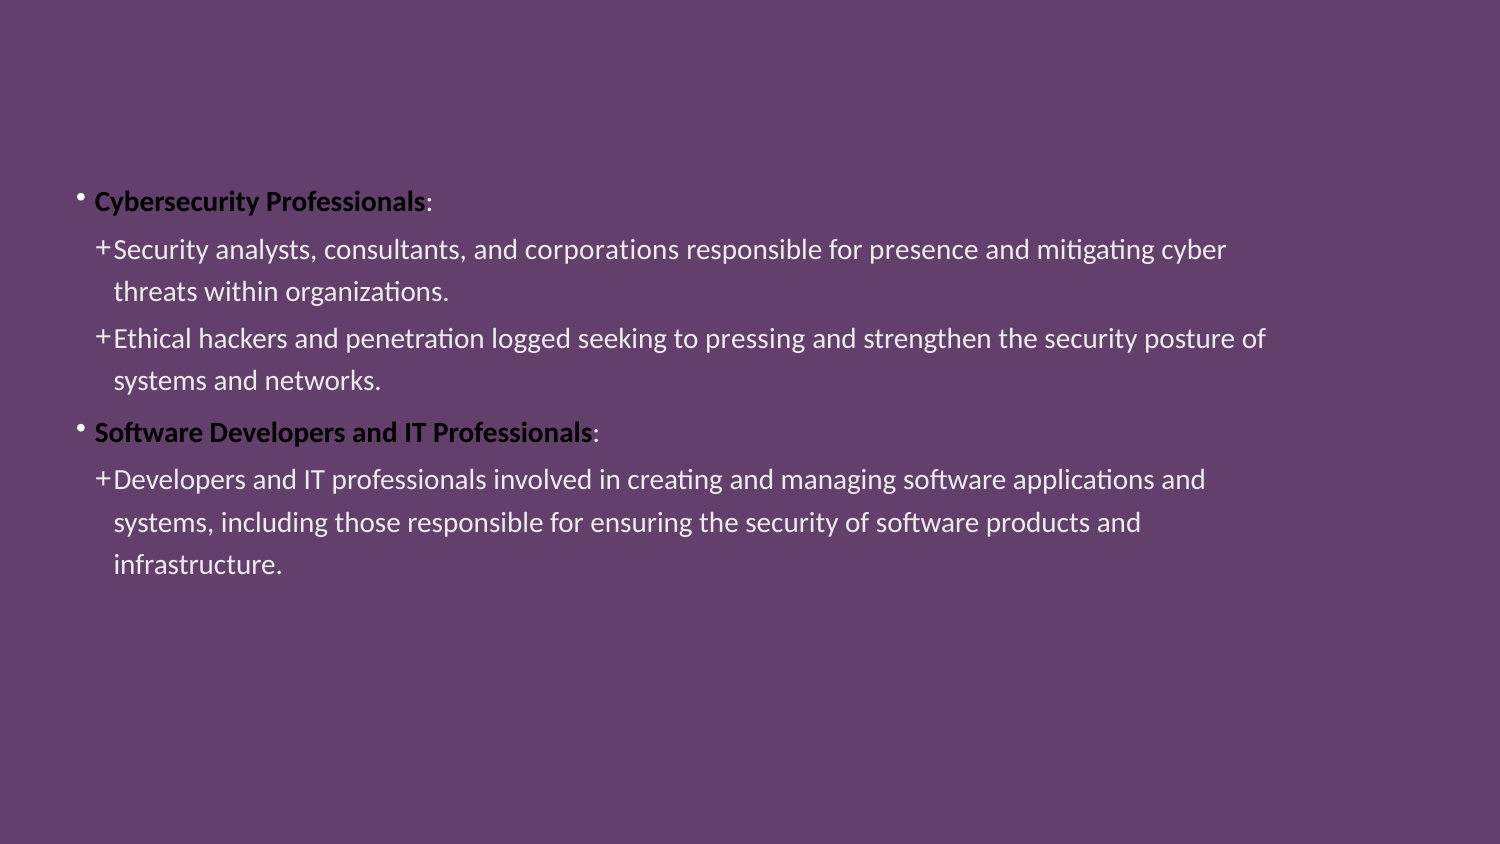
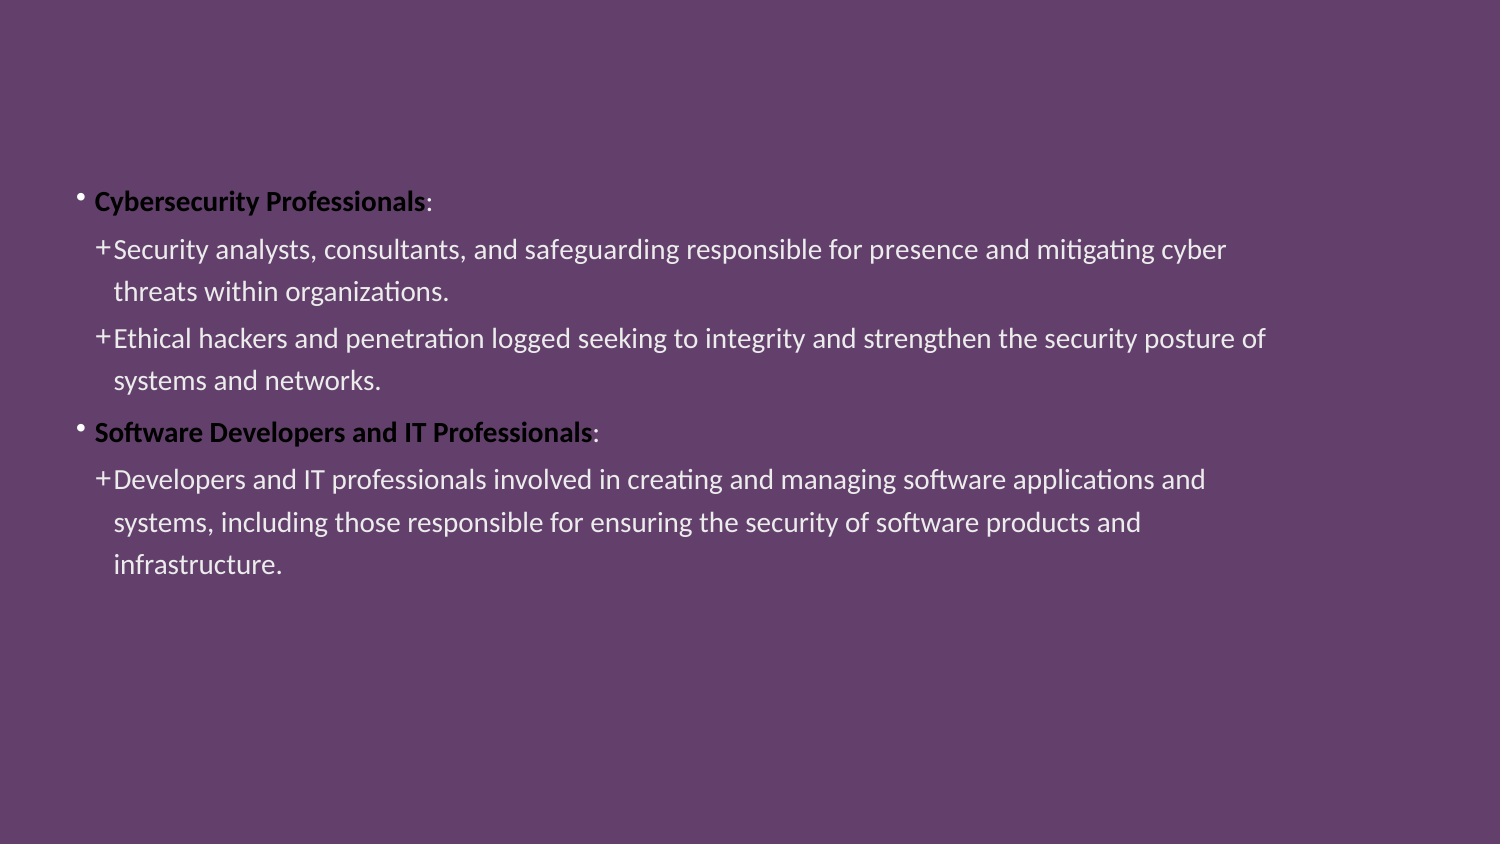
corporations: corporations -> safeguarding (602, 249)
pressing: pressing -> integrity (755, 339)
